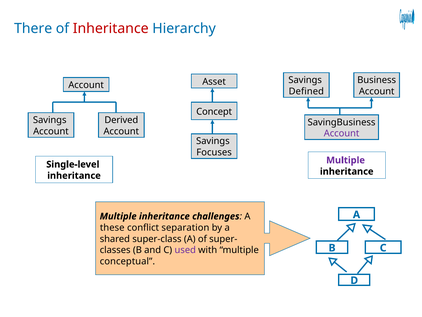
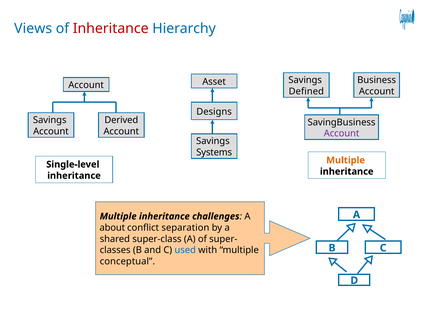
There: There -> Views (33, 29)
Concept: Concept -> Designs (214, 111)
Focuses: Focuses -> Systems (214, 152)
Multiple colour: purple -> orange (346, 160)
these: these -> about (112, 227)
used colour: purple -> blue (185, 250)
